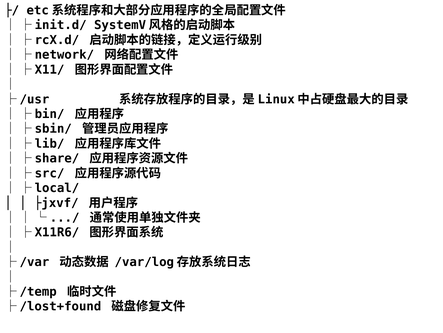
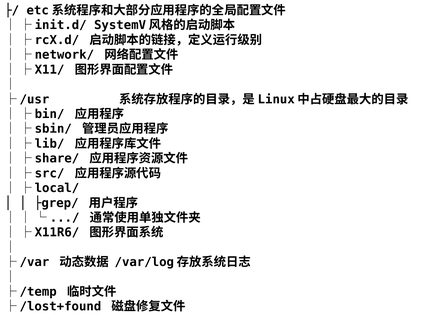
├jxvf/: ├jxvf/ -> ├grep/ (56, 202)
